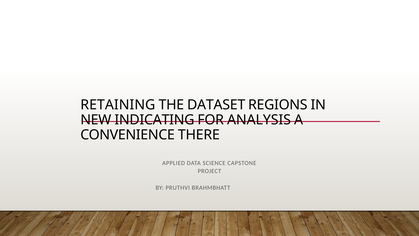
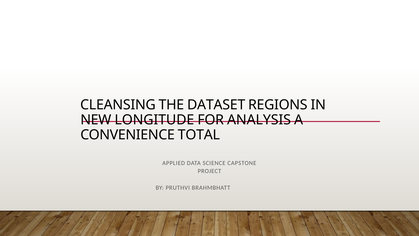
RETAINING: RETAINING -> CLEANSING (118, 105)
INDICATING: INDICATING -> LONGITUDE (154, 120)
THERE: THERE -> TOTAL (199, 135)
